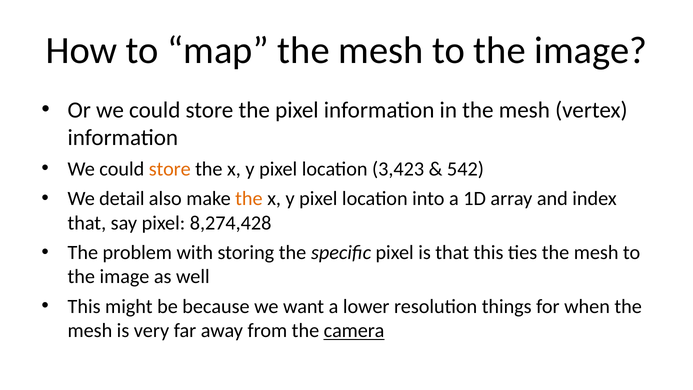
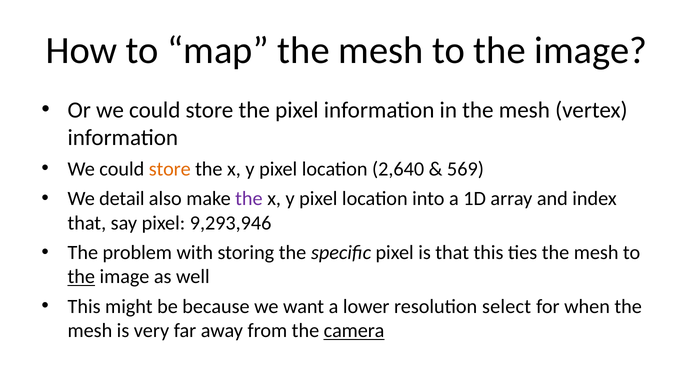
3,423: 3,423 -> 2,640 (398, 169)
542: 542 -> 569 (465, 169)
the colour: orange -> purple (249, 198)
8,274,428: 8,274,428 -> 9,293,946 (231, 223)
the underline: none -> present (81, 277)
things: things -> select (507, 306)
